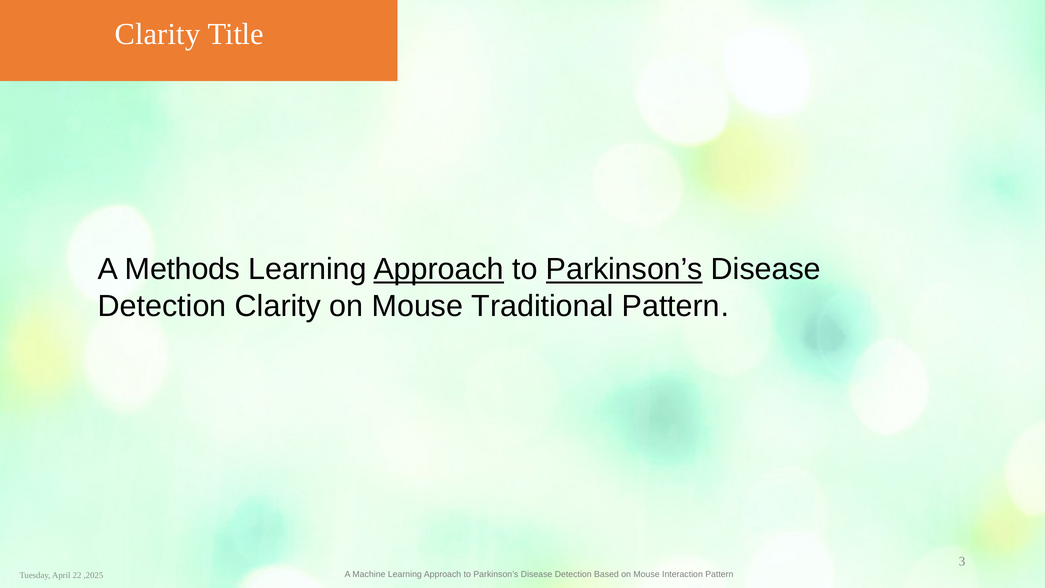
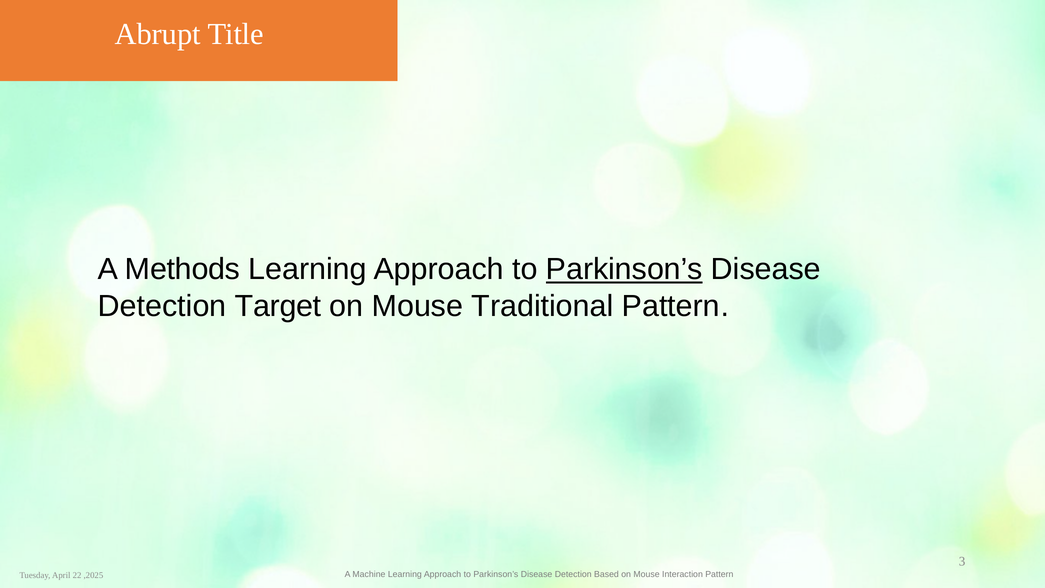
Clarity: Clarity -> Abrupt (158, 34)
Approach underline: present -> none (439, 269)
Detection Clarity: Clarity -> Target (278, 306)
